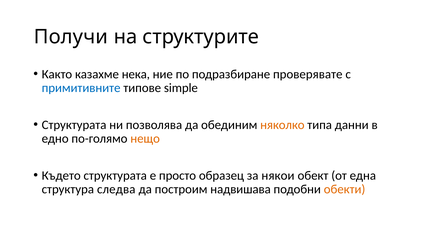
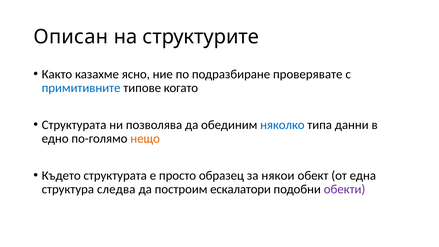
Получи: Получи -> Описан (71, 37)
нека: нека -> ясно (136, 74)
simple: simple -> когато (181, 88)
няколко colour: orange -> blue (282, 125)
надвишава: надвишава -> ескалатори (241, 189)
обекти colour: orange -> purple (345, 189)
